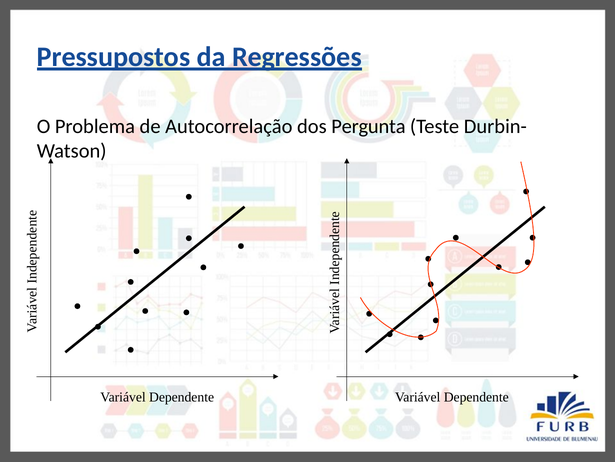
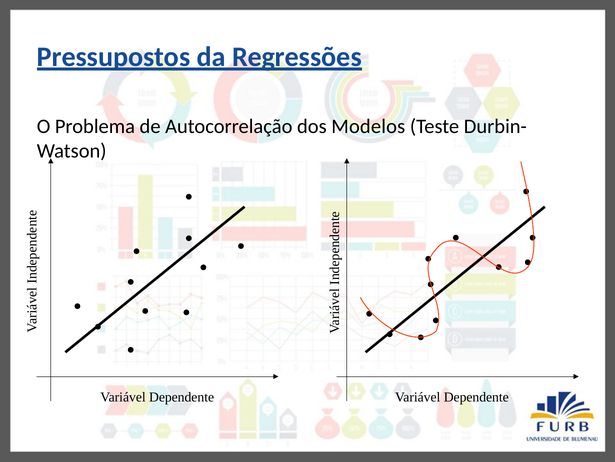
Pergunta: Pergunta -> Modelos (368, 126)
